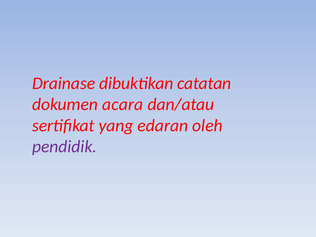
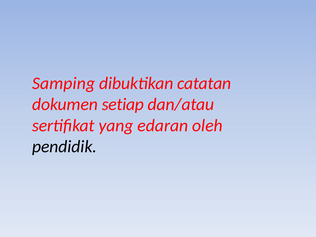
Drainase: Drainase -> Samping (64, 83)
acara: acara -> setiap (123, 104)
pendidik colour: purple -> black (64, 147)
